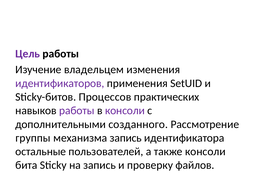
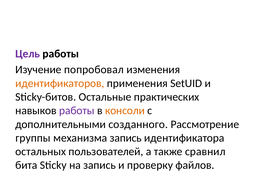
владельцем: владельцем -> попробовал (94, 70)
идентификаторов colour: purple -> orange (60, 83)
Процессов: Процессов -> Остальные (105, 97)
консоли colour: purple -> orange (125, 111)
остальные: остальные -> остальных (41, 152)
также консоли: консоли -> сравнил (205, 152)
